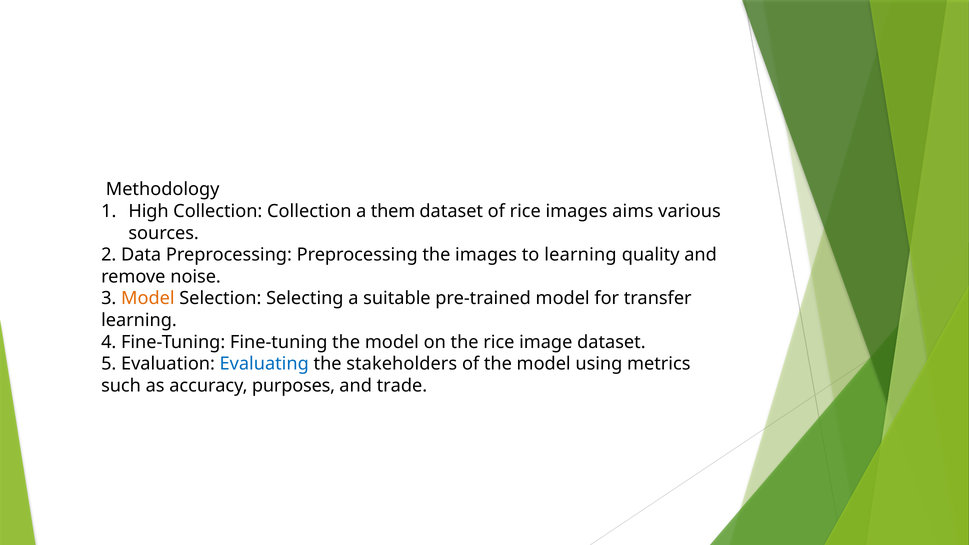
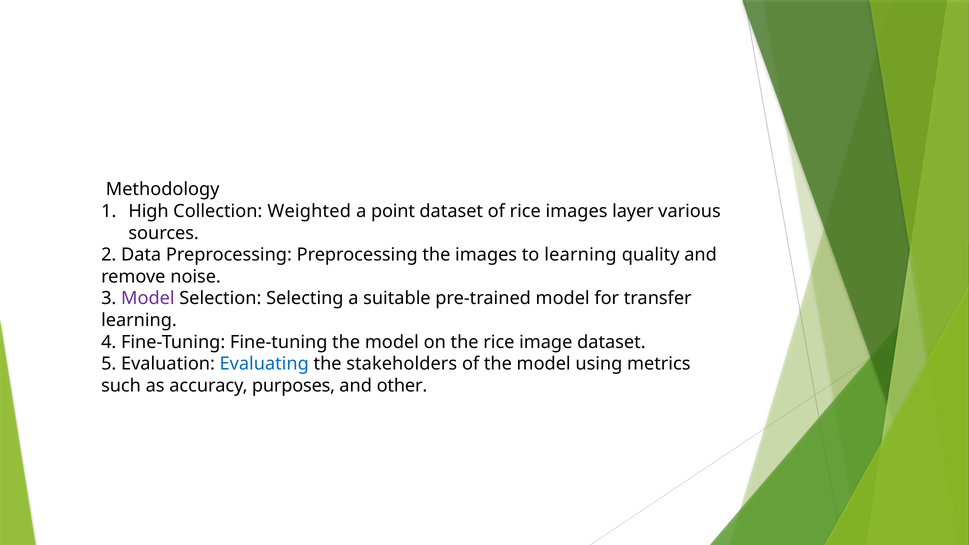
Collection Collection: Collection -> Weighted (309, 211)
them: them -> point (393, 211)
aims: aims -> layer (633, 211)
Model colour: orange -> purple (148, 299)
trade: trade -> other (402, 386)
